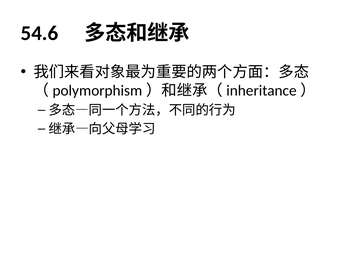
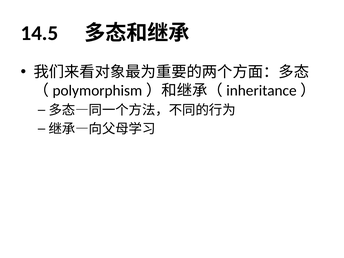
54.6: 54.6 -> 14.5 (39, 33)
